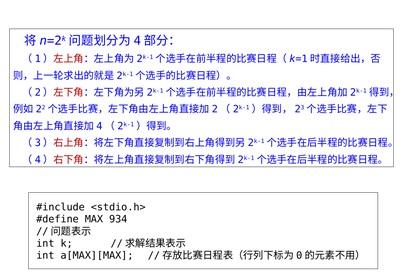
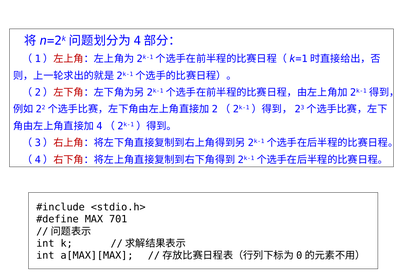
934: 934 -> 701 (118, 219)
